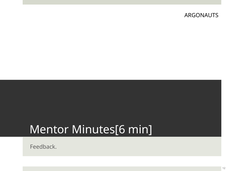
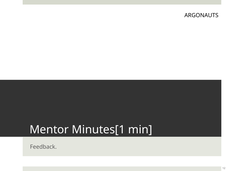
Minutes[6: Minutes[6 -> Minutes[1 (98, 129)
